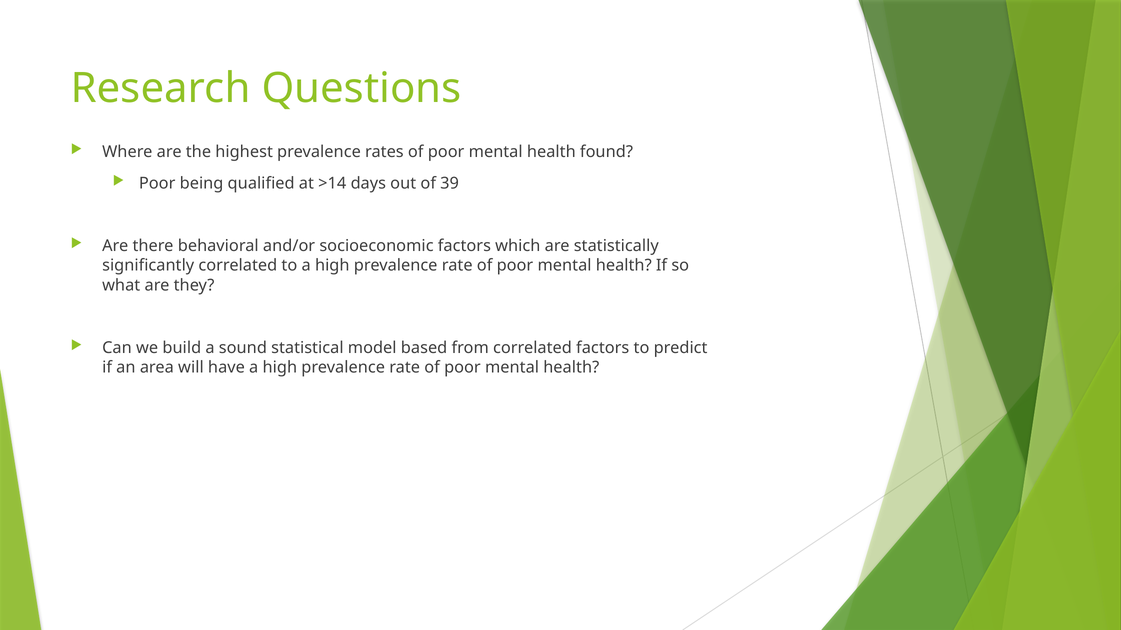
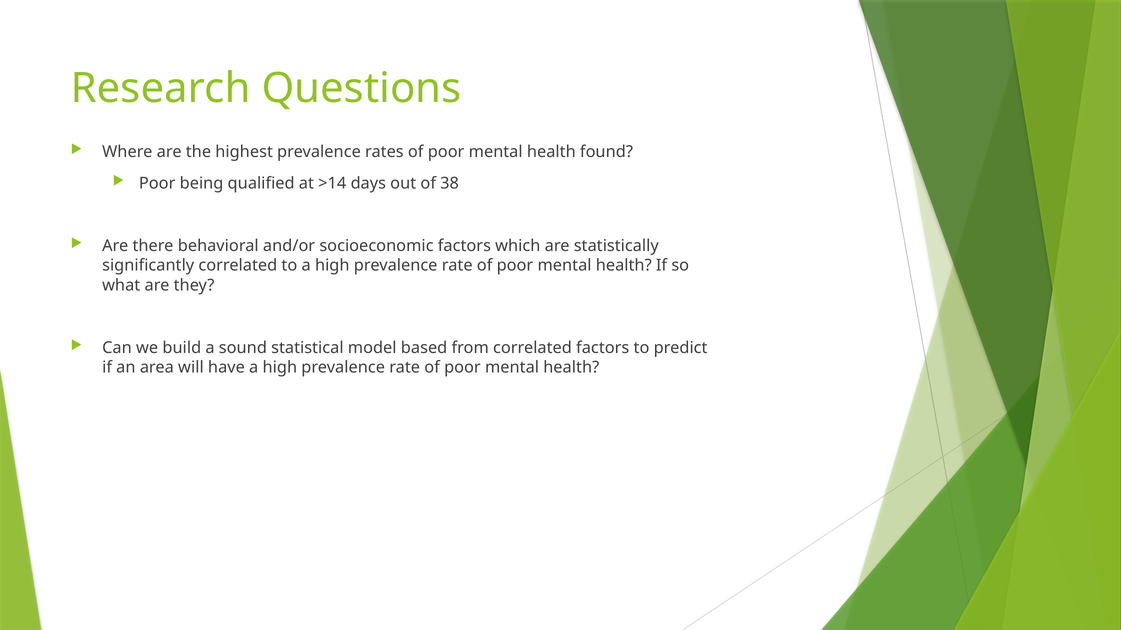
39: 39 -> 38 (450, 183)
